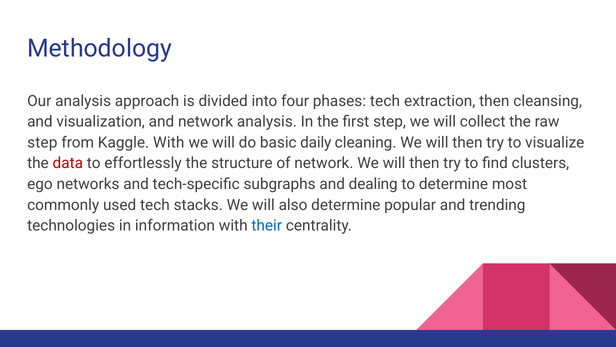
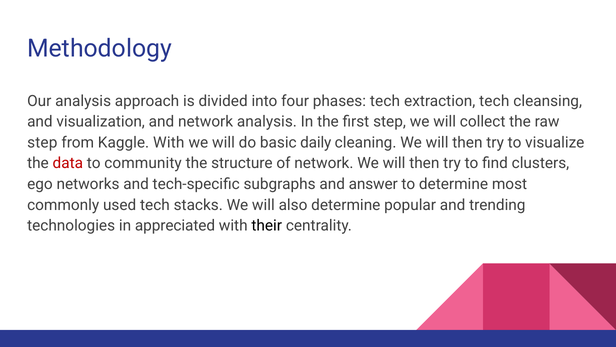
extraction then: then -> tech (494, 101)
effortlessly: effortlessly -> community (143, 163)
dealing: dealing -> answer (373, 184)
information: information -> appreciated (175, 225)
their colour: blue -> black (267, 225)
